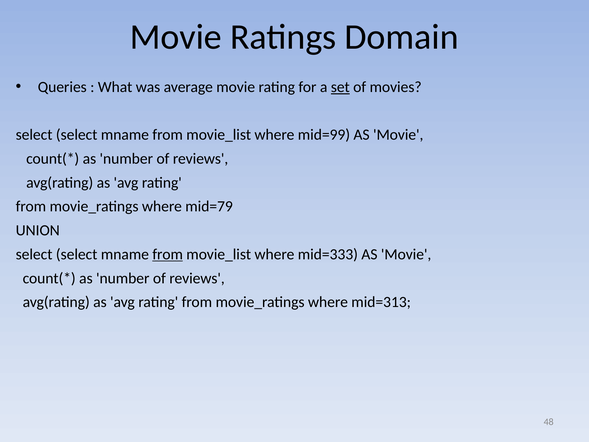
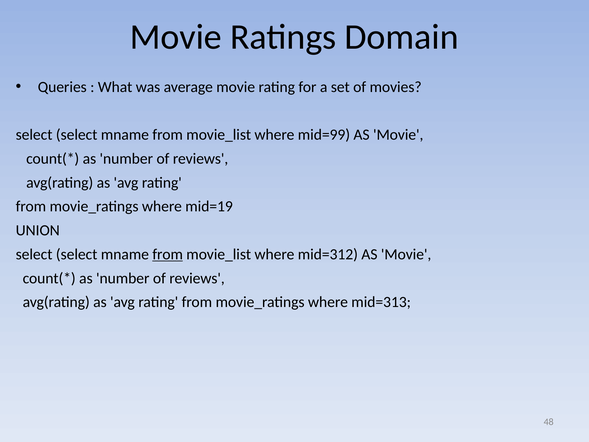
set underline: present -> none (340, 87)
mid=79: mid=79 -> mid=19 (209, 206)
mid=333: mid=333 -> mid=312 (328, 254)
